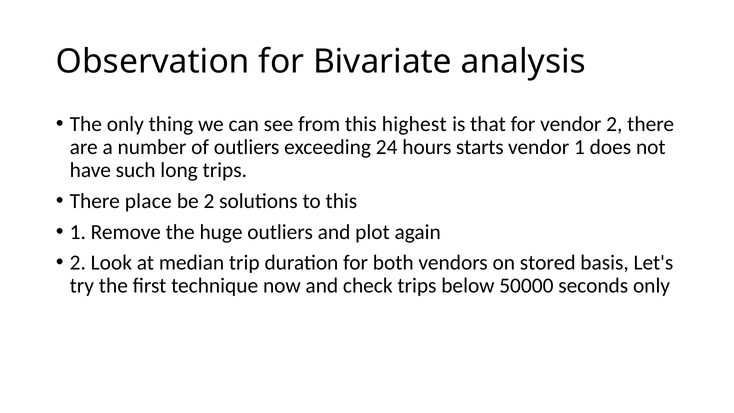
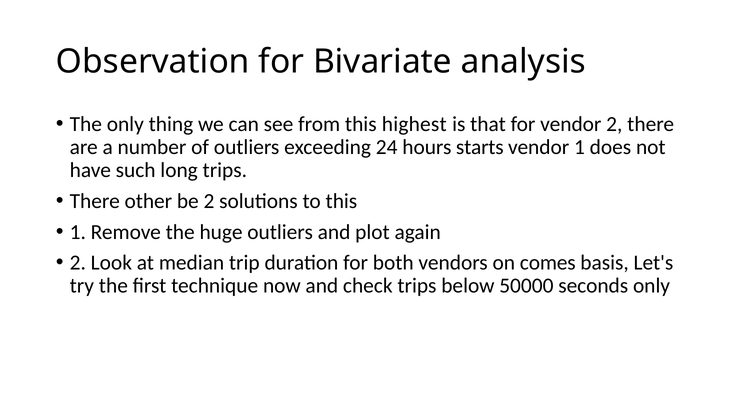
place: place -> other (148, 201)
stored: stored -> comes (548, 263)
